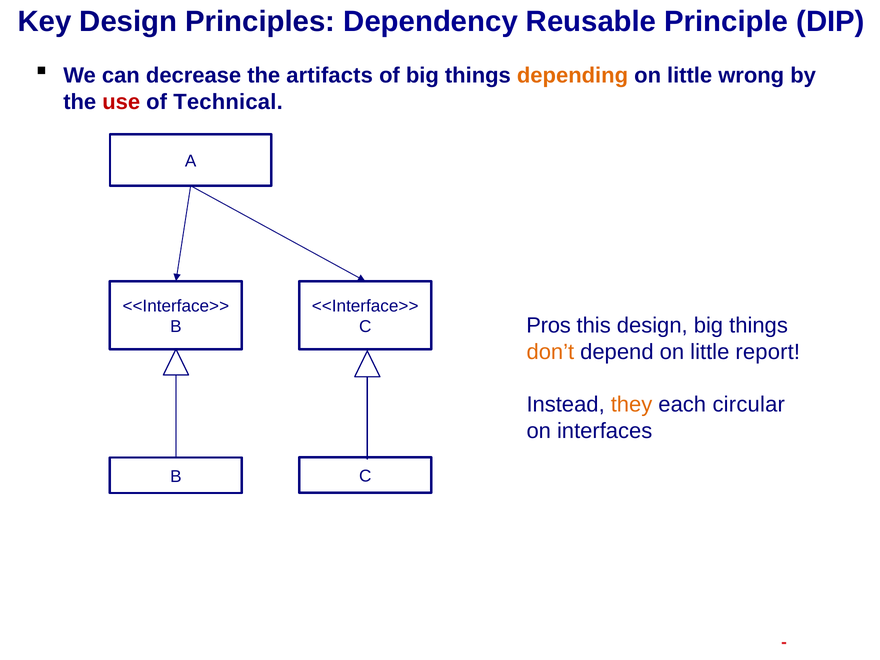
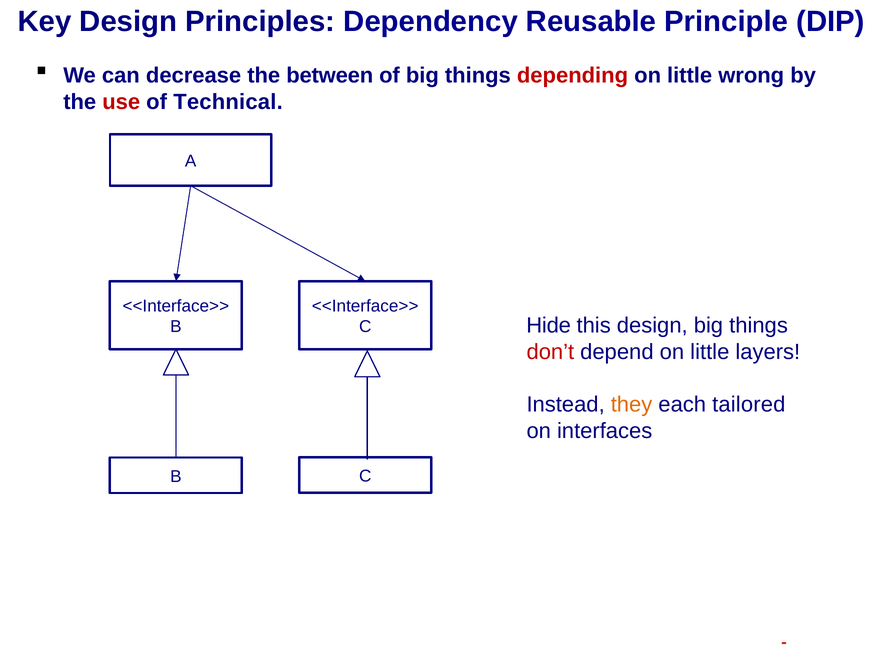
artifacts: artifacts -> between (330, 75)
depending colour: orange -> red (573, 75)
Pros: Pros -> Hide (549, 326)
don’t colour: orange -> red (550, 352)
report: report -> layers (768, 352)
circular: circular -> tailored (749, 405)
